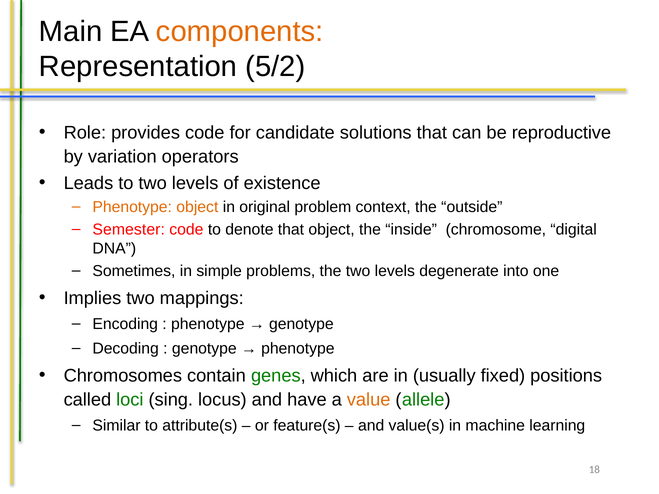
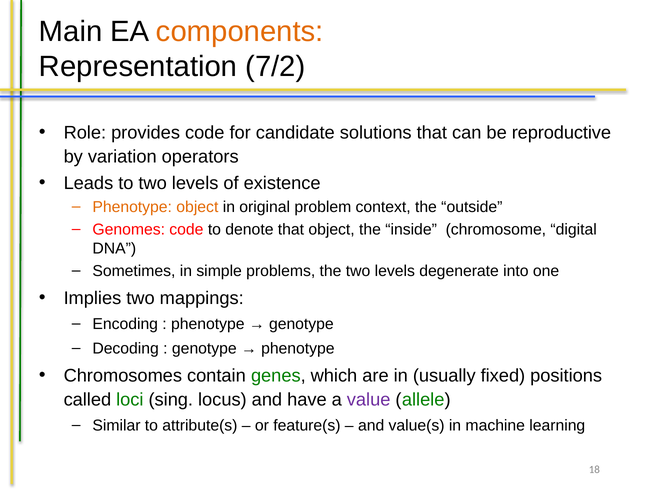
5/2: 5/2 -> 7/2 (275, 66)
Semester: Semester -> Genomes (129, 230)
value colour: orange -> purple (369, 400)
